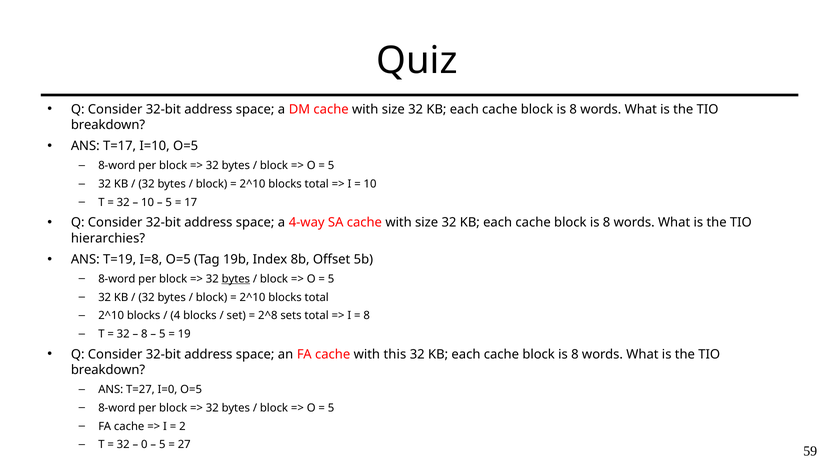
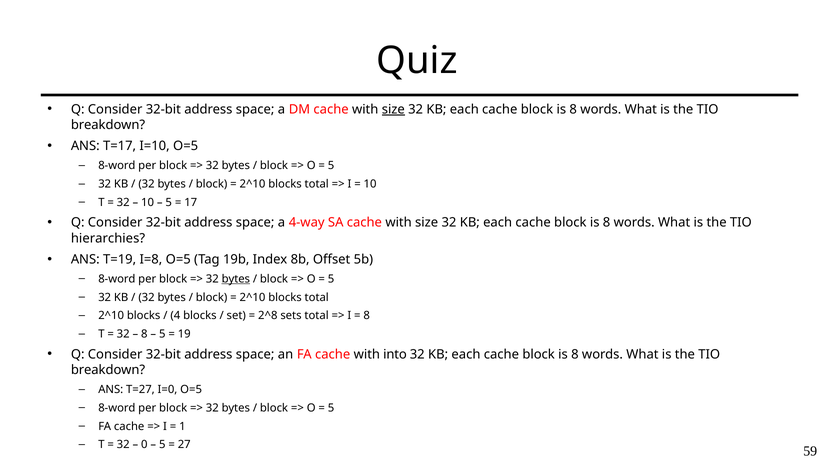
size underline: none -> present (393, 109)
this: this -> into (395, 355)
2: 2 -> 1 (182, 426)
